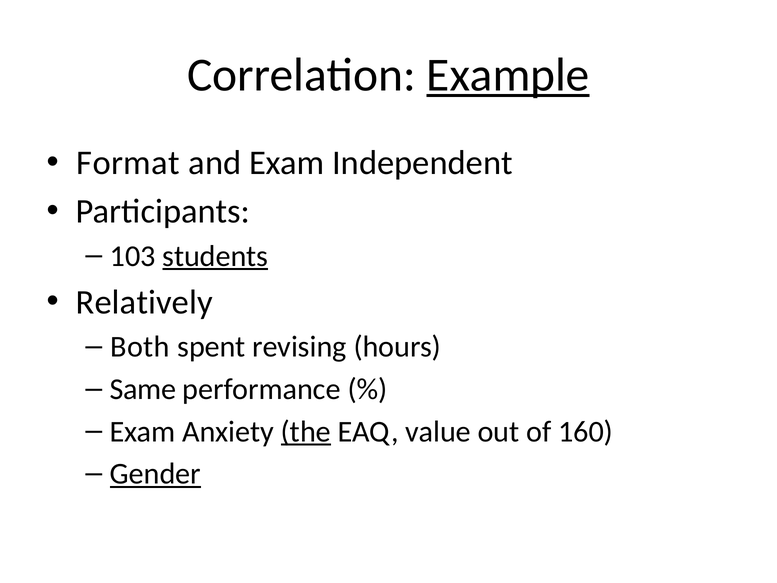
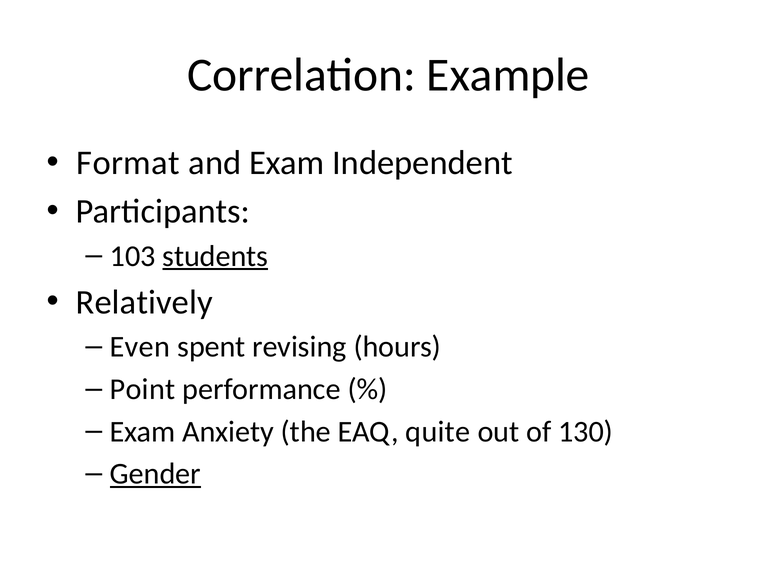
Example underline: present -> none (508, 75)
Both: Both -> Even (140, 347)
Same: Same -> Point (143, 389)
the underline: present -> none (306, 431)
value: value -> quite (438, 431)
160: 160 -> 130 (586, 431)
